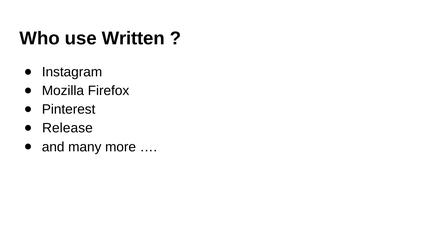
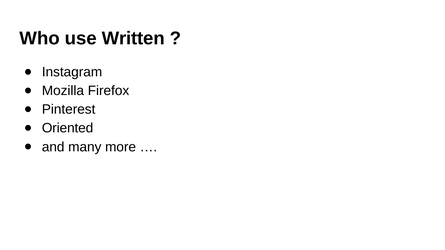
Release: Release -> Oriented (68, 128)
